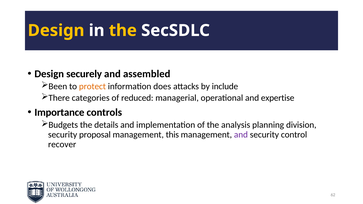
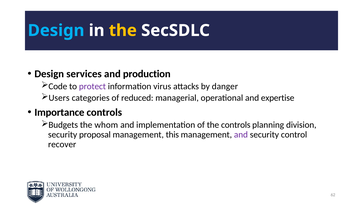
Design colour: yellow -> light blue (56, 30)
securely: securely -> services (84, 74)
assembled: assembled -> production (147, 74)
Been: Been -> Code (58, 86)
protect colour: orange -> purple (92, 86)
does: does -> virus (162, 86)
include: include -> danger (225, 86)
There: There -> Users (59, 98)
details: details -> whom (106, 125)
the analysis: analysis -> controls (236, 125)
